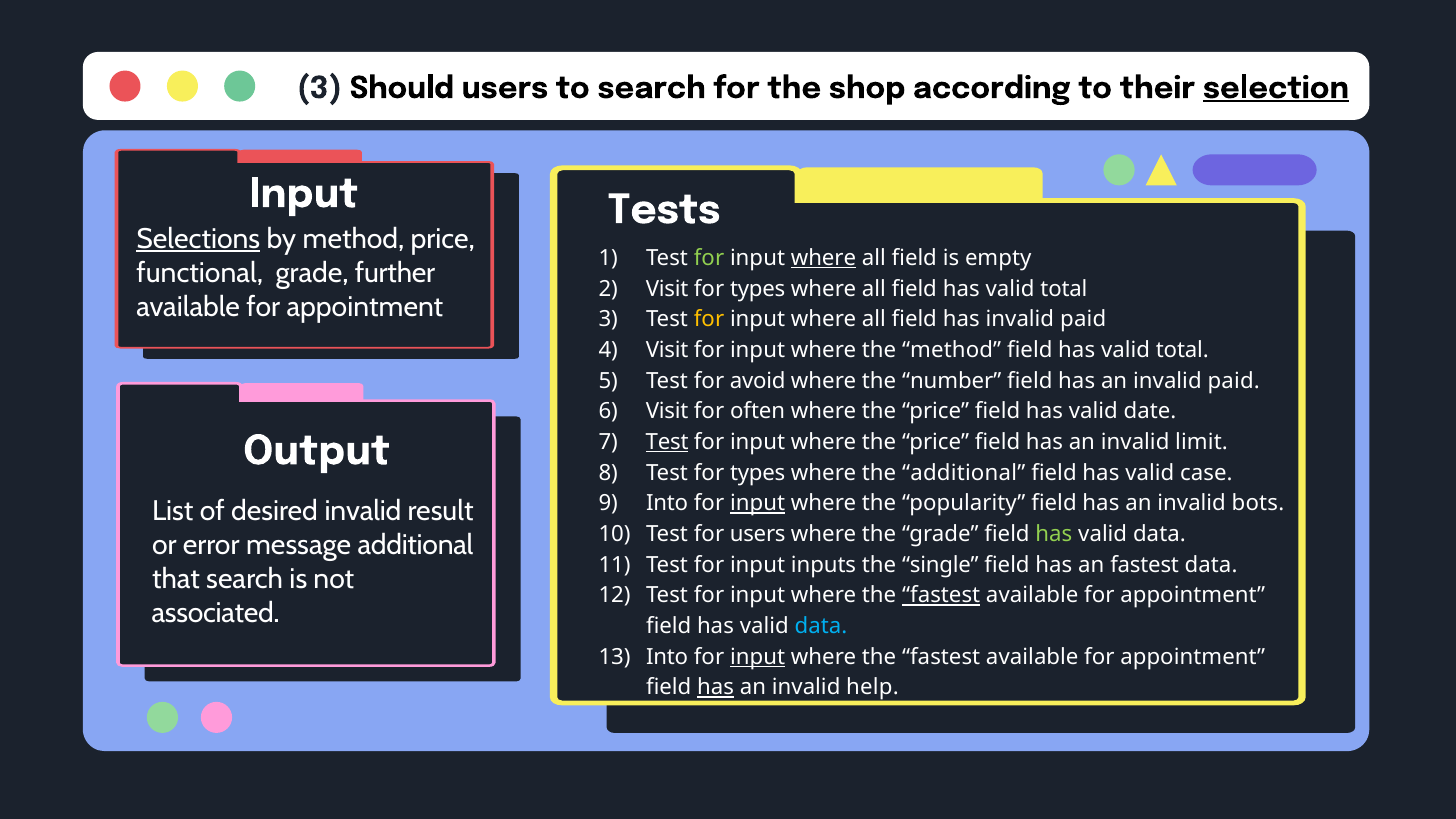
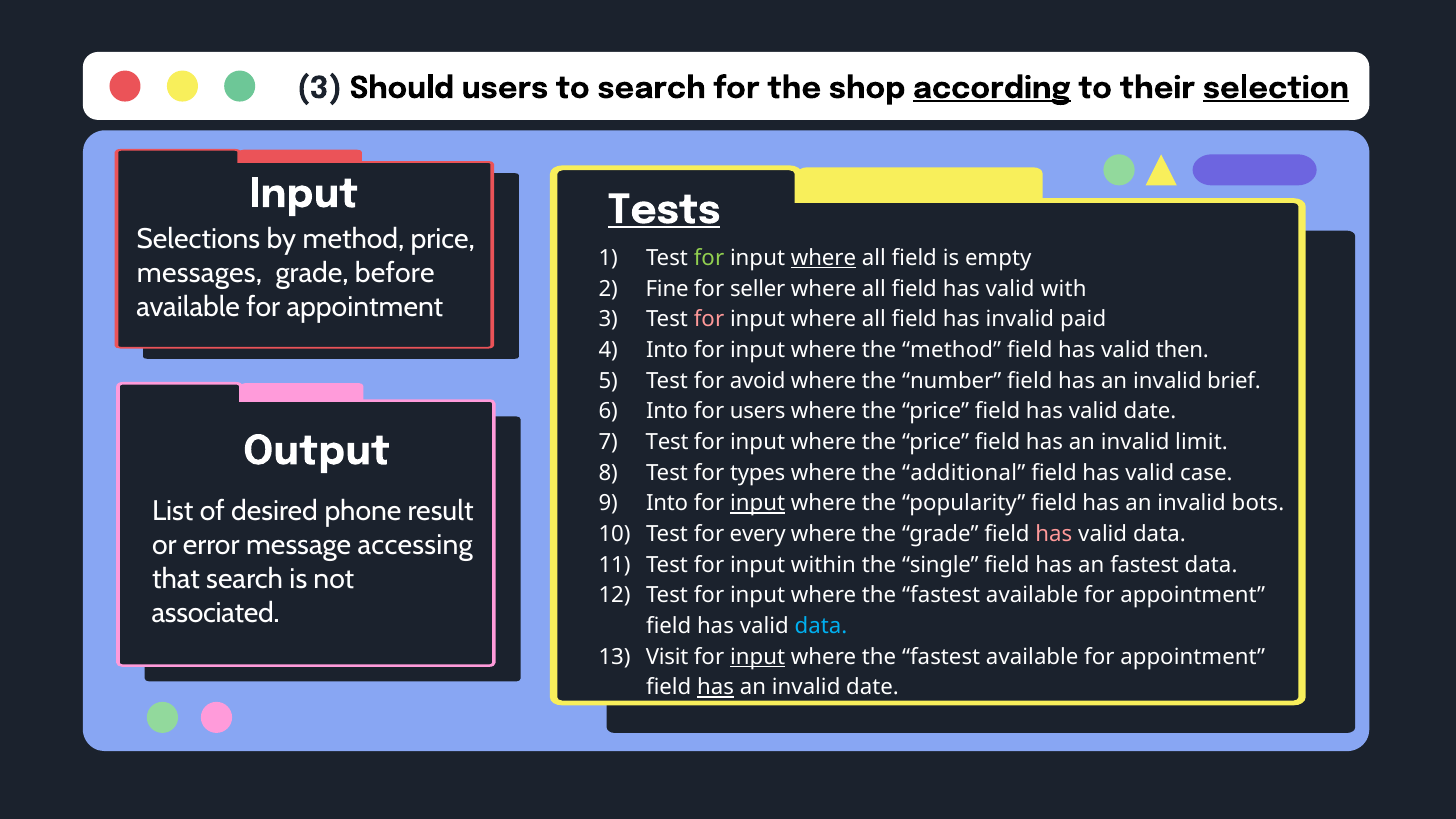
according underline: none -> present (992, 88)
Tests underline: none -> present (664, 210)
Selections underline: present -> none (198, 239)
functional: functional -> messages (200, 273)
further: further -> before (395, 273)
Visit: Visit -> Fine (667, 289)
types: types -> seller (758, 289)
total: total -> with (1064, 289)
for colour: yellow -> pink (709, 320)
Visit: Visit -> Into (667, 350)
total: total -> then (1182, 350)
an invalid paid: paid -> brief (1234, 381)
Visit: Visit -> Into (667, 412)
for often: often -> users (758, 412)
Test underline: present -> none (667, 442)
desired invalid: invalid -> phone (363, 512)
for users: users -> every (758, 534)
has colour: light green -> pink (1054, 534)
message additional: additional -> accessing (415, 546)
inputs: inputs -> within (823, 565)
fastest underline: present -> none (941, 596)
Into: Into -> Visit (667, 657)
invalid help: help -> date (873, 688)
